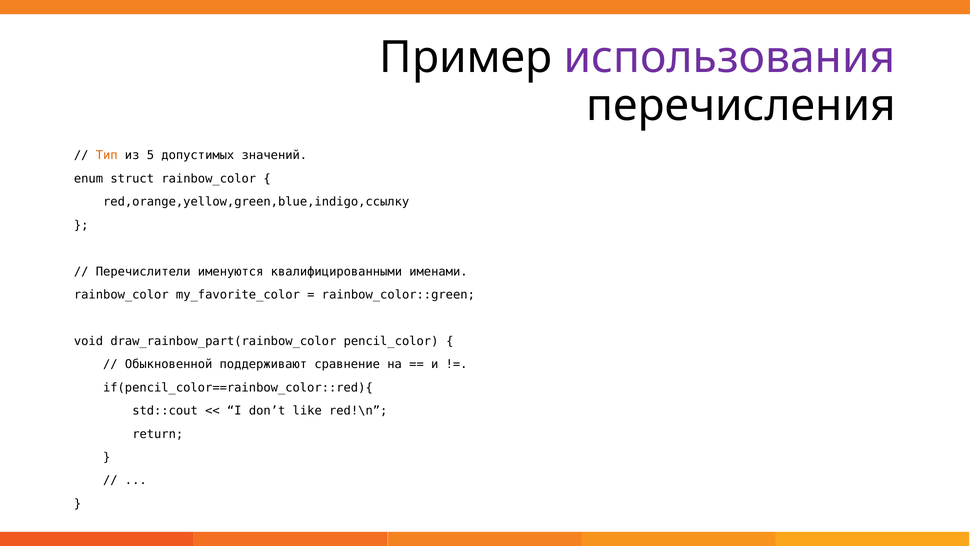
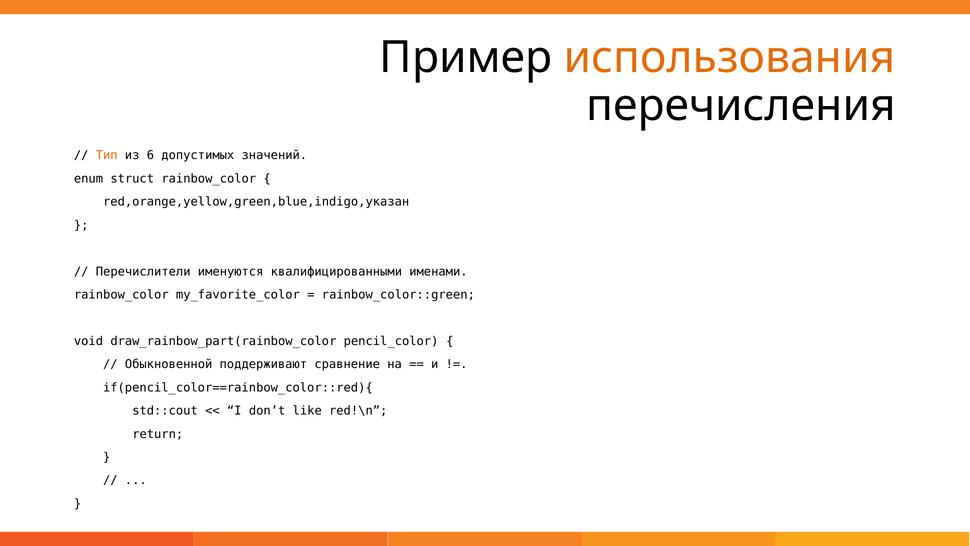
использования colour: purple -> orange (730, 57)
5: 5 -> 6 (150, 155)
red,orange,yellow,green,blue,indigo,ссылку: red,orange,yellow,green,blue,indigo,ссылку -> red,orange,yellow,green,blue,indigo,указан (256, 202)
